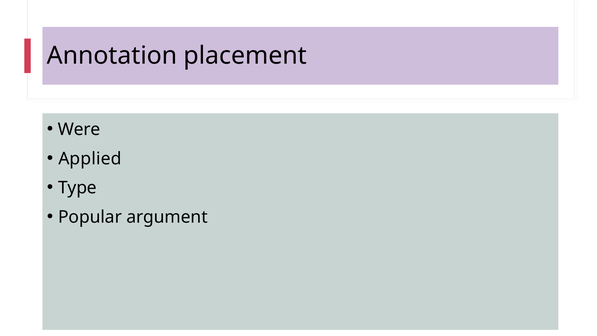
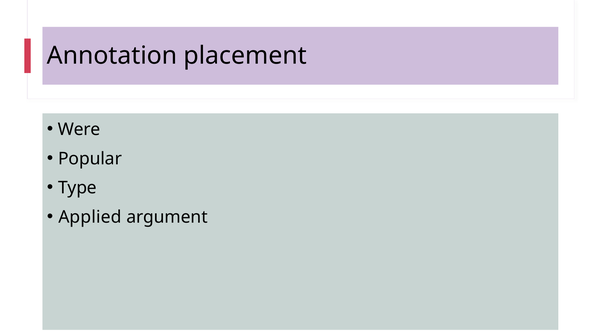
Applied: Applied -> Popular (90, 159)
Popular: Popular -> Applied (90, 217)
